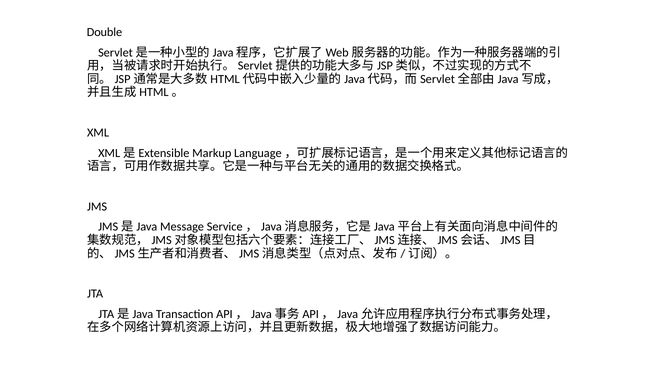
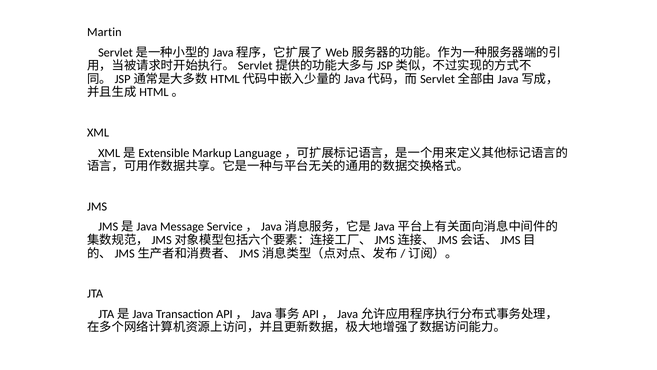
Double: Double -> Martin (104, 32)
